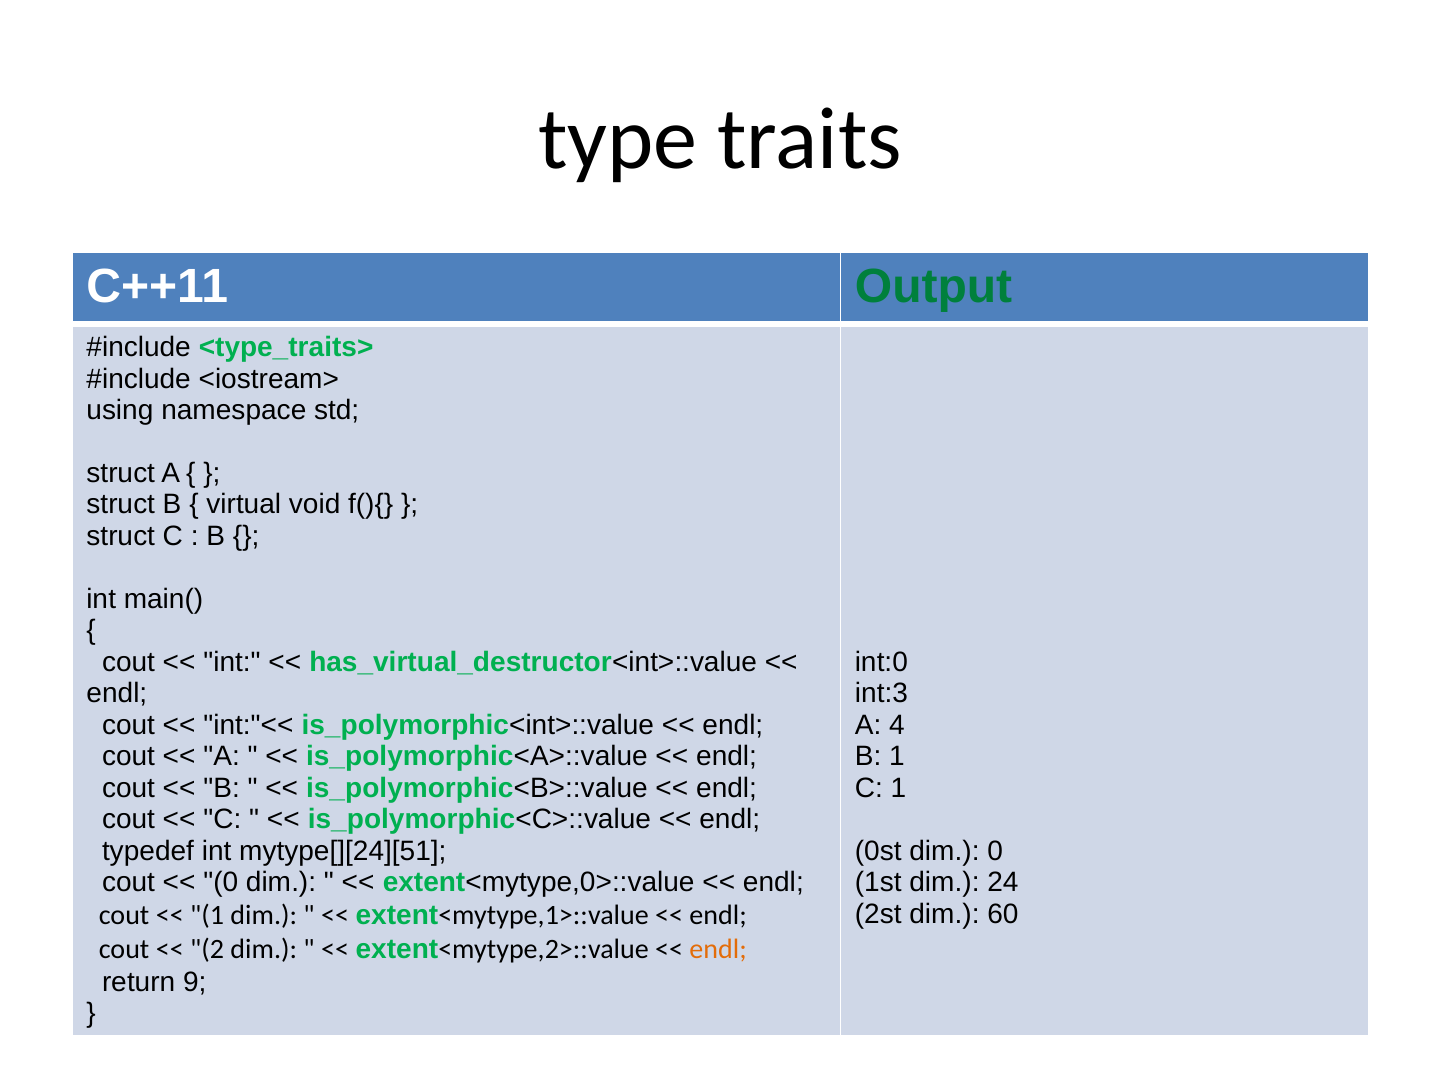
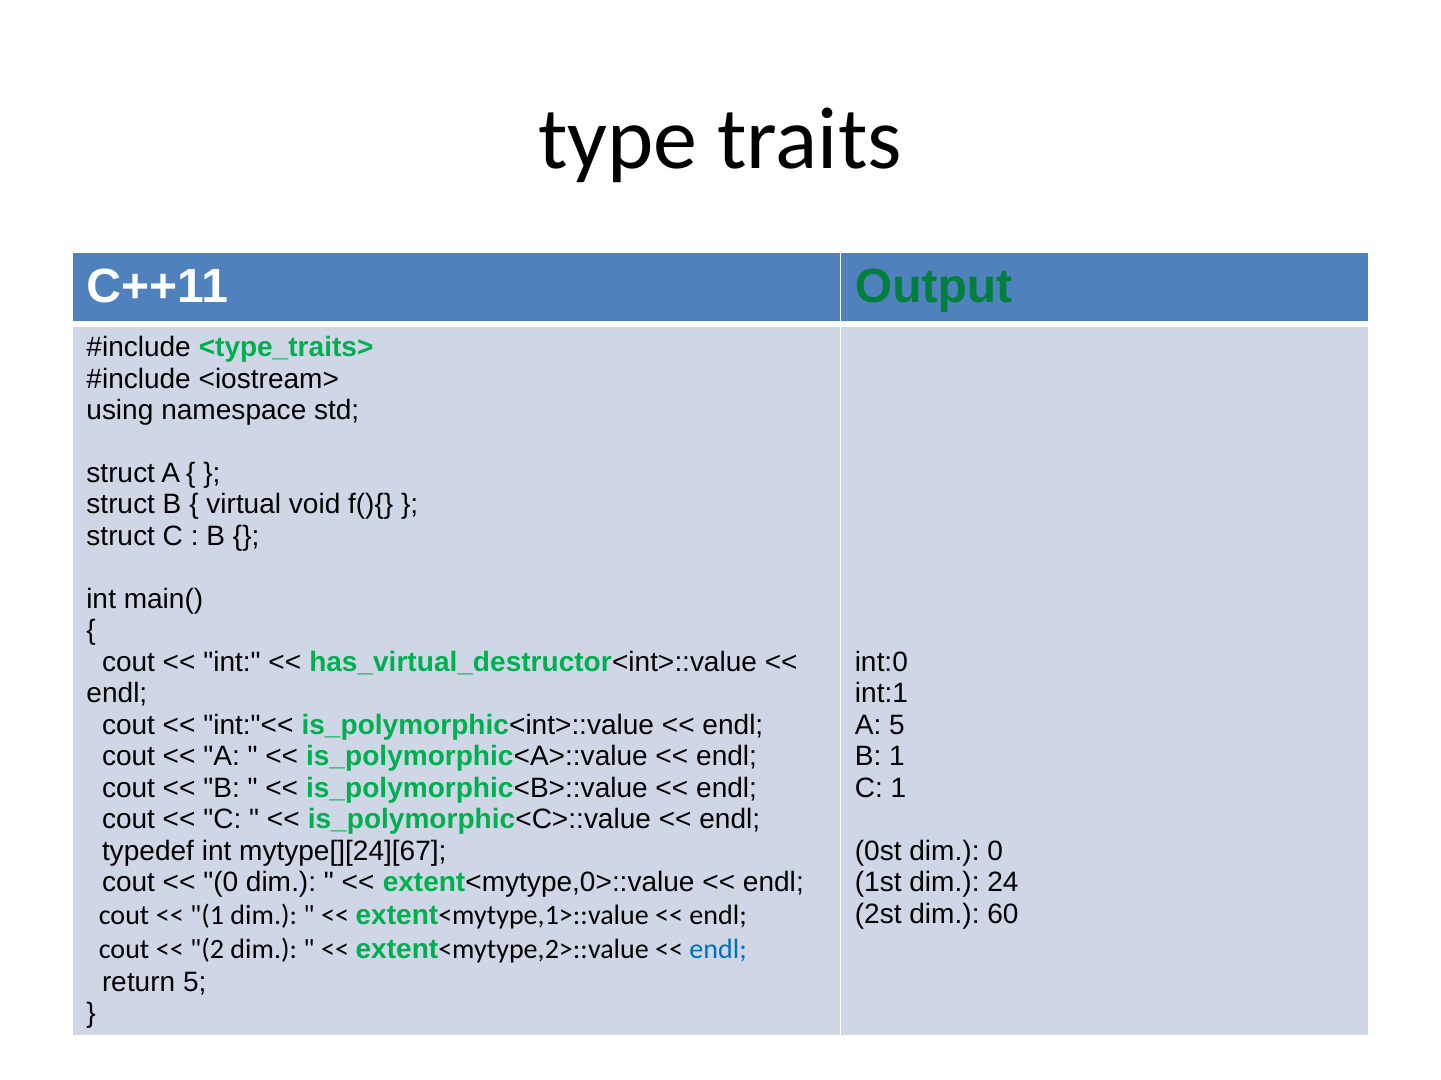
int:3: int:3 -> int:1 (881, 694)
A 4: 4 -> 5 (897, 725)
mytype[][24][51: mytype[][24][51 -> mytype[][24][67 (343, 851)
endl colour: orange -> blue (718, 950)
return 9: 9 -> 5 (195, 983)
